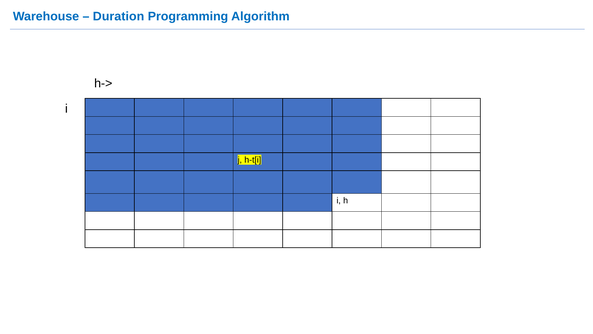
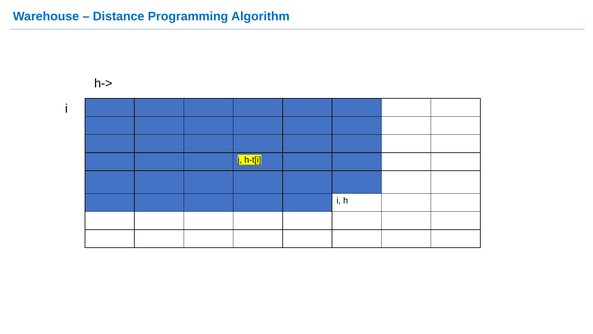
Duration: Duration -> Distance (119, 17)
